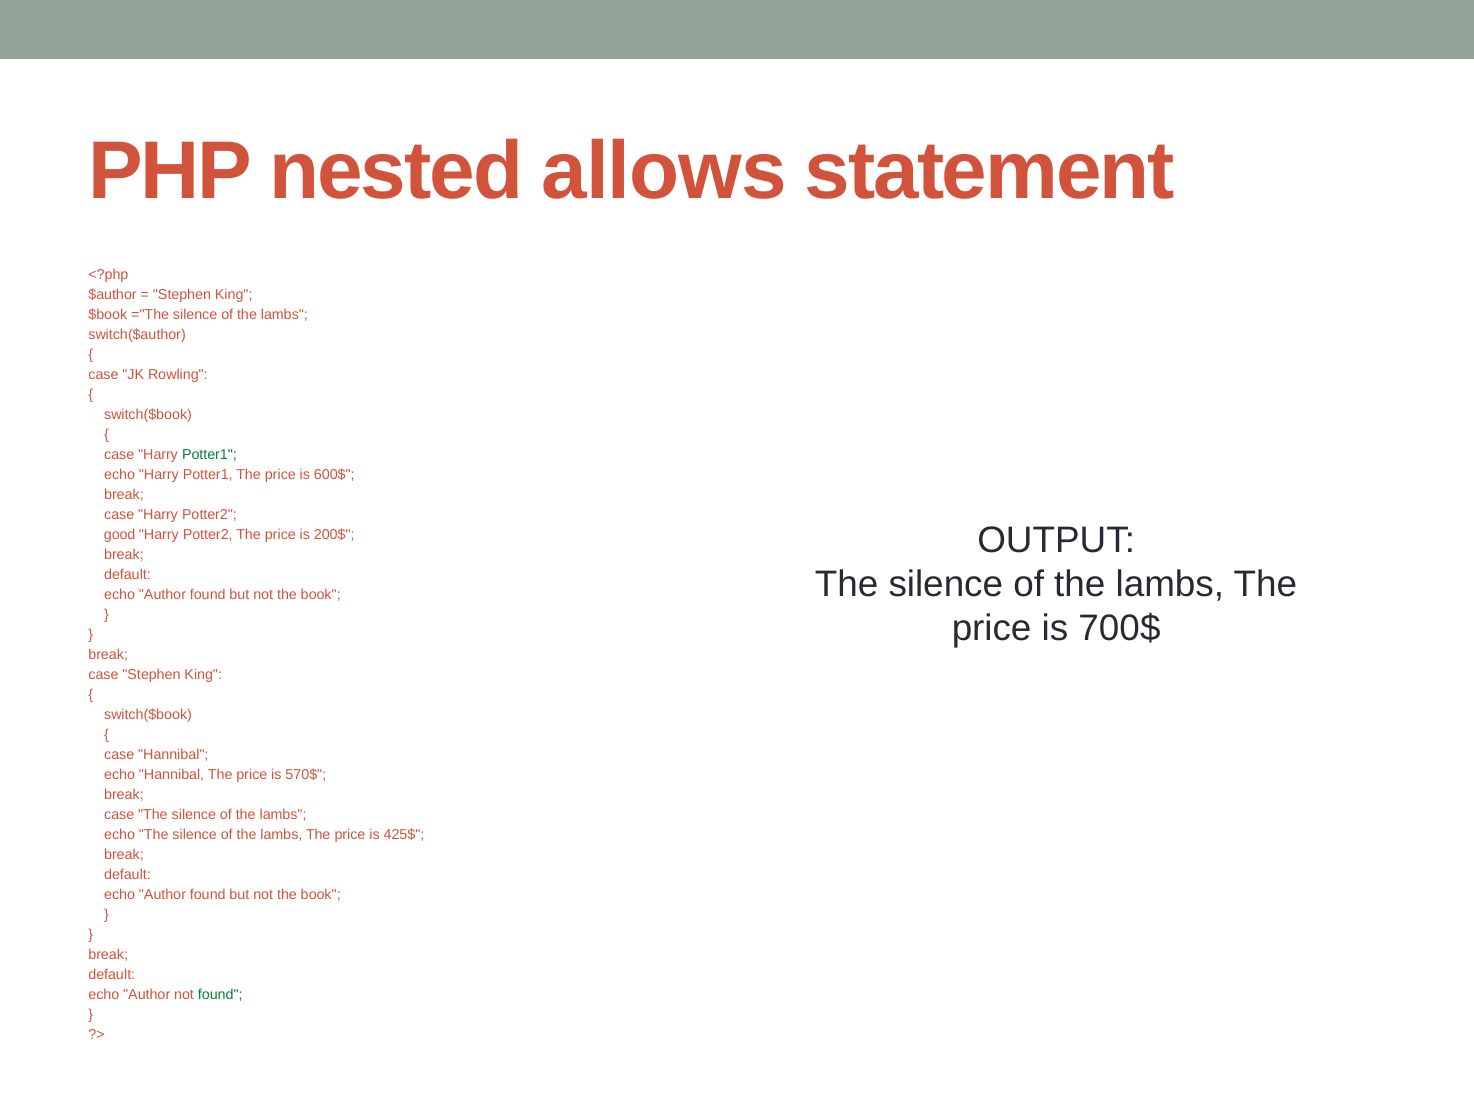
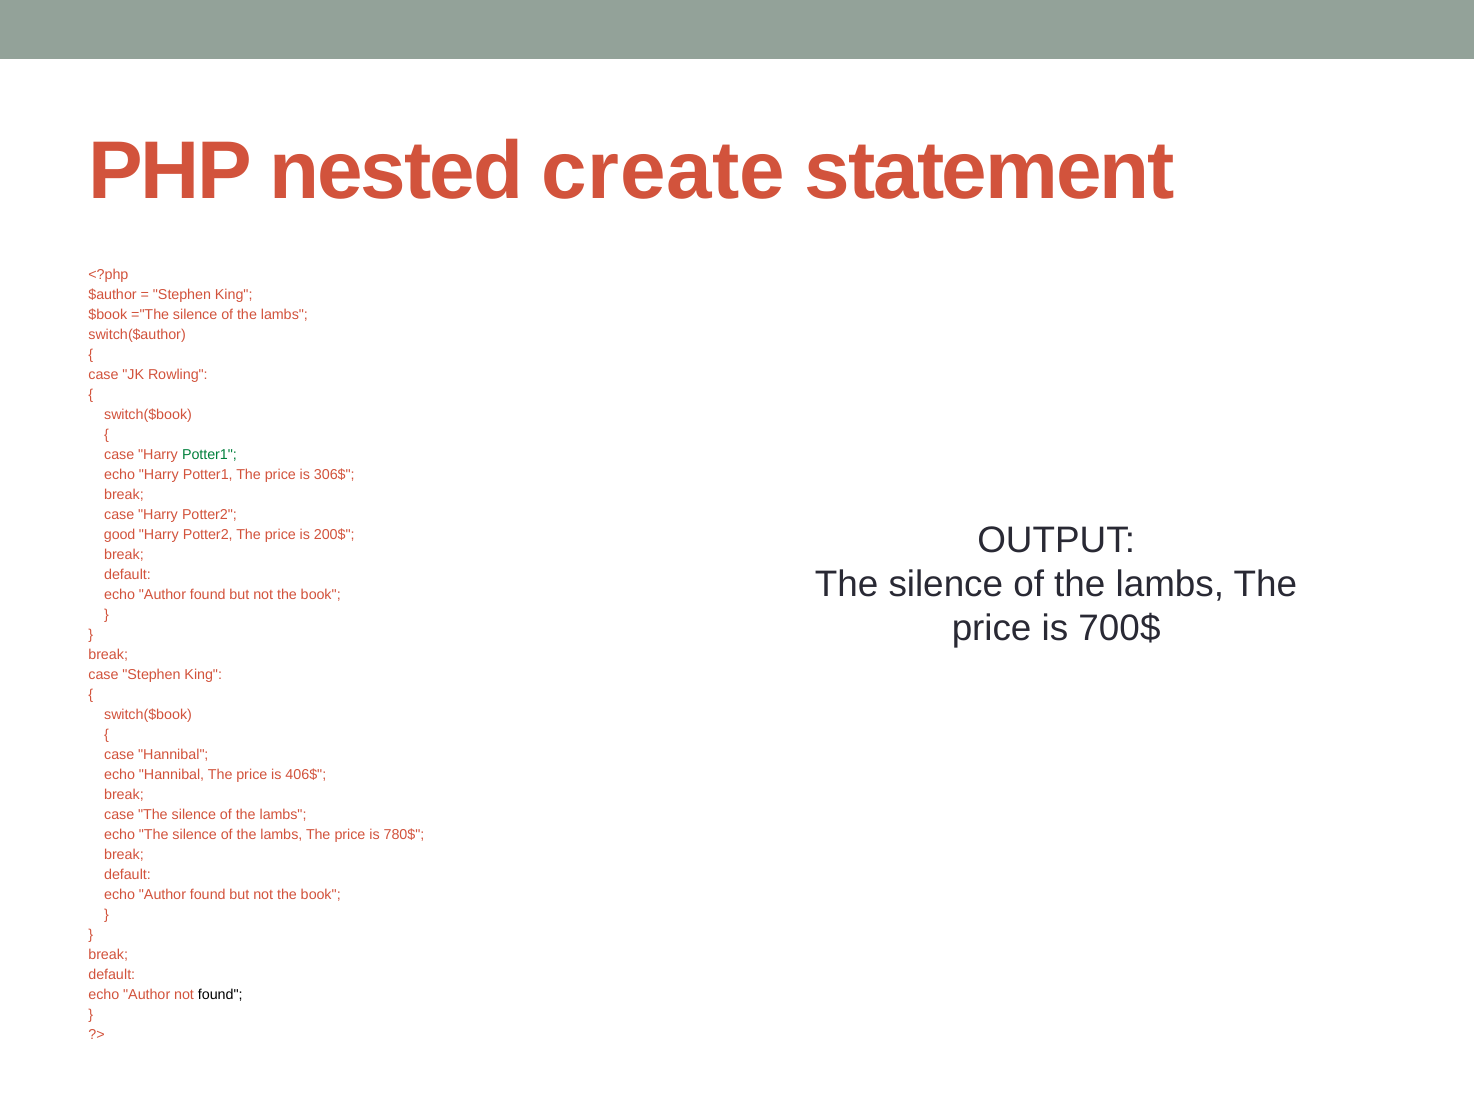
allows: allows -> create (664, 172)
600$: 600$ -> 306$ (334, 475)
570$: 570$ -> 406$ (306, 775)
425$: 425$ -> 780$ (404, 836)
found colour: green -> black (220, 996)
